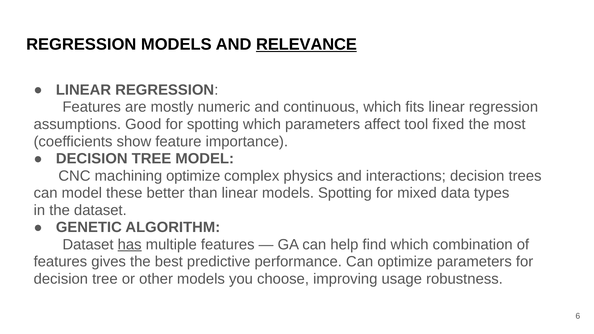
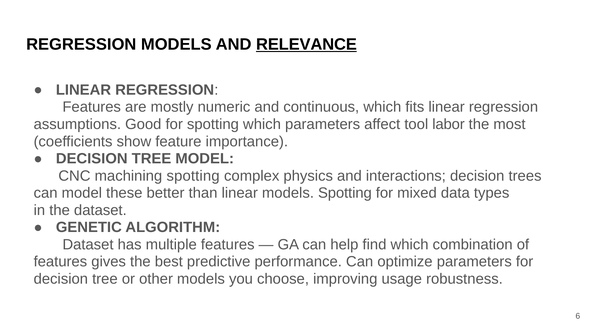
fixed: fixed -> labor (449, 124)
machining optimize: optimize -> spotting (193, 176)
has underline: present -> none (130, 245)
